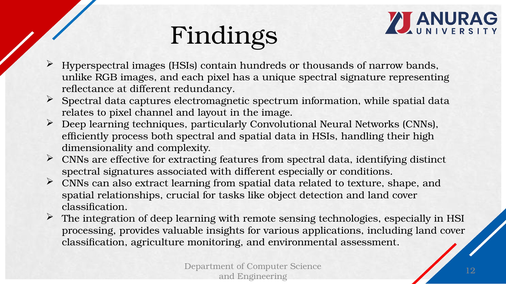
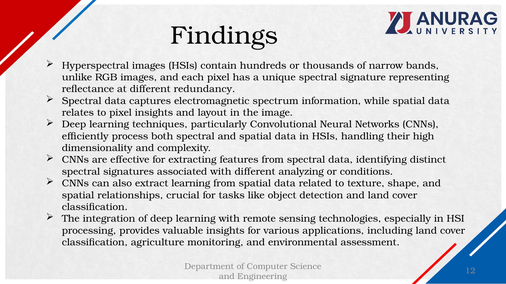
pixel channel: channel -> insights (154, 113)
different especially: especially -> analyzing (301, 172)
